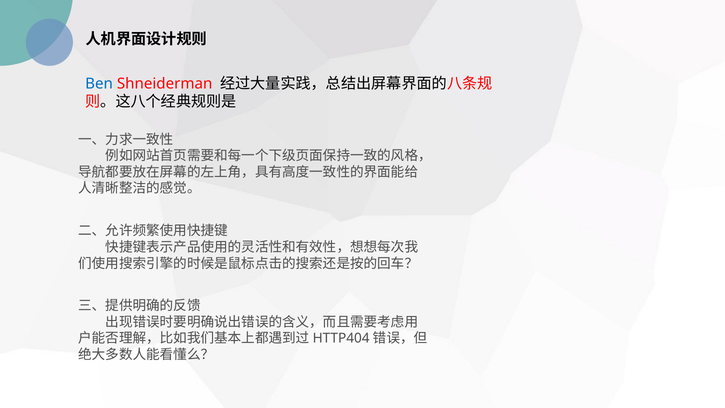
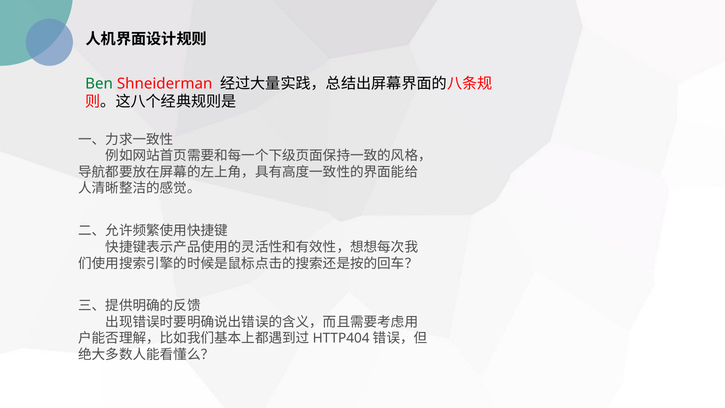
Ben colour: blue -> green (99, 84)
